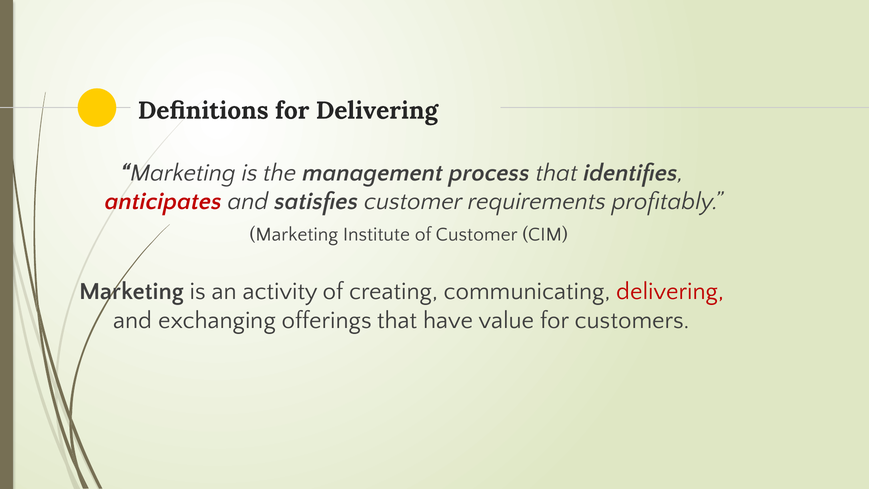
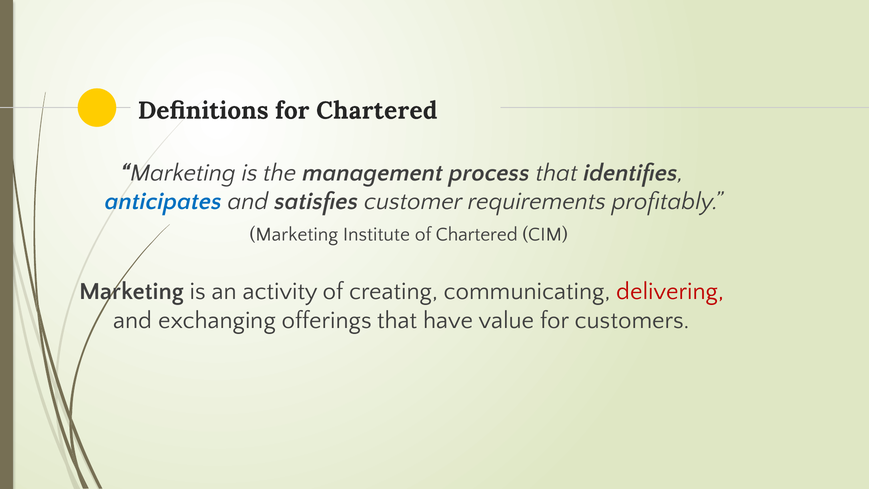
for Delivering: Delivering -> Chartered (377, 111)
anticipates colour: red -> blue (163, 201)
of Customer: Customer -> Chartered (477, 234)
